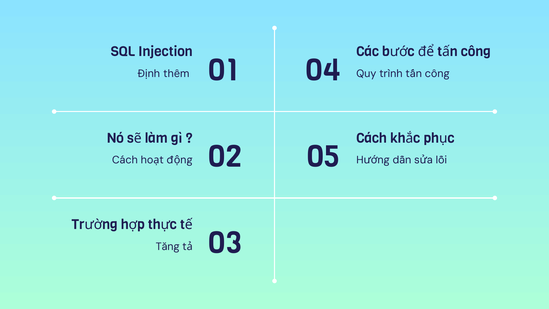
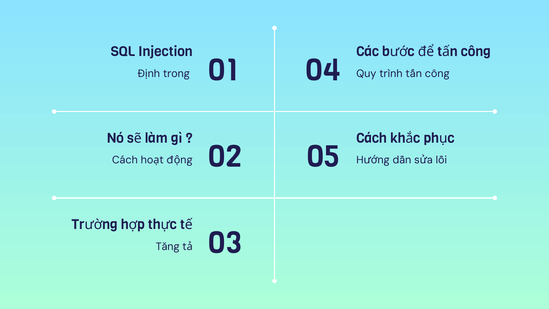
thêm: thêm -> trong (176, 73)
